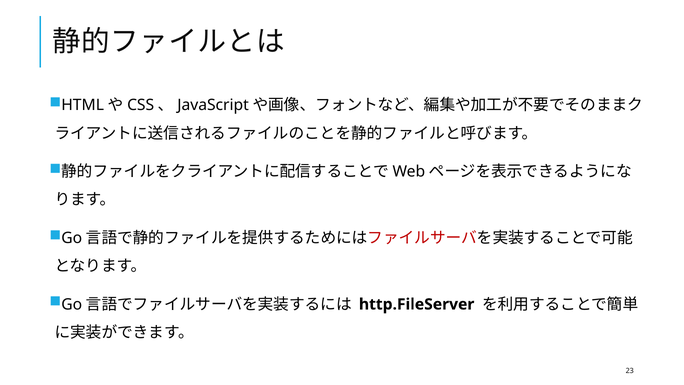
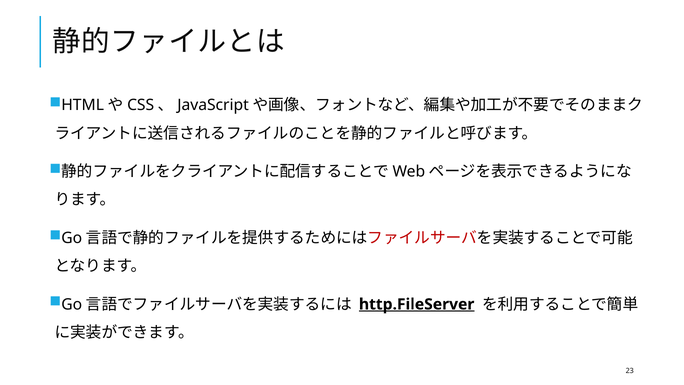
http.FileServer underline: none -> present (417, 304)
